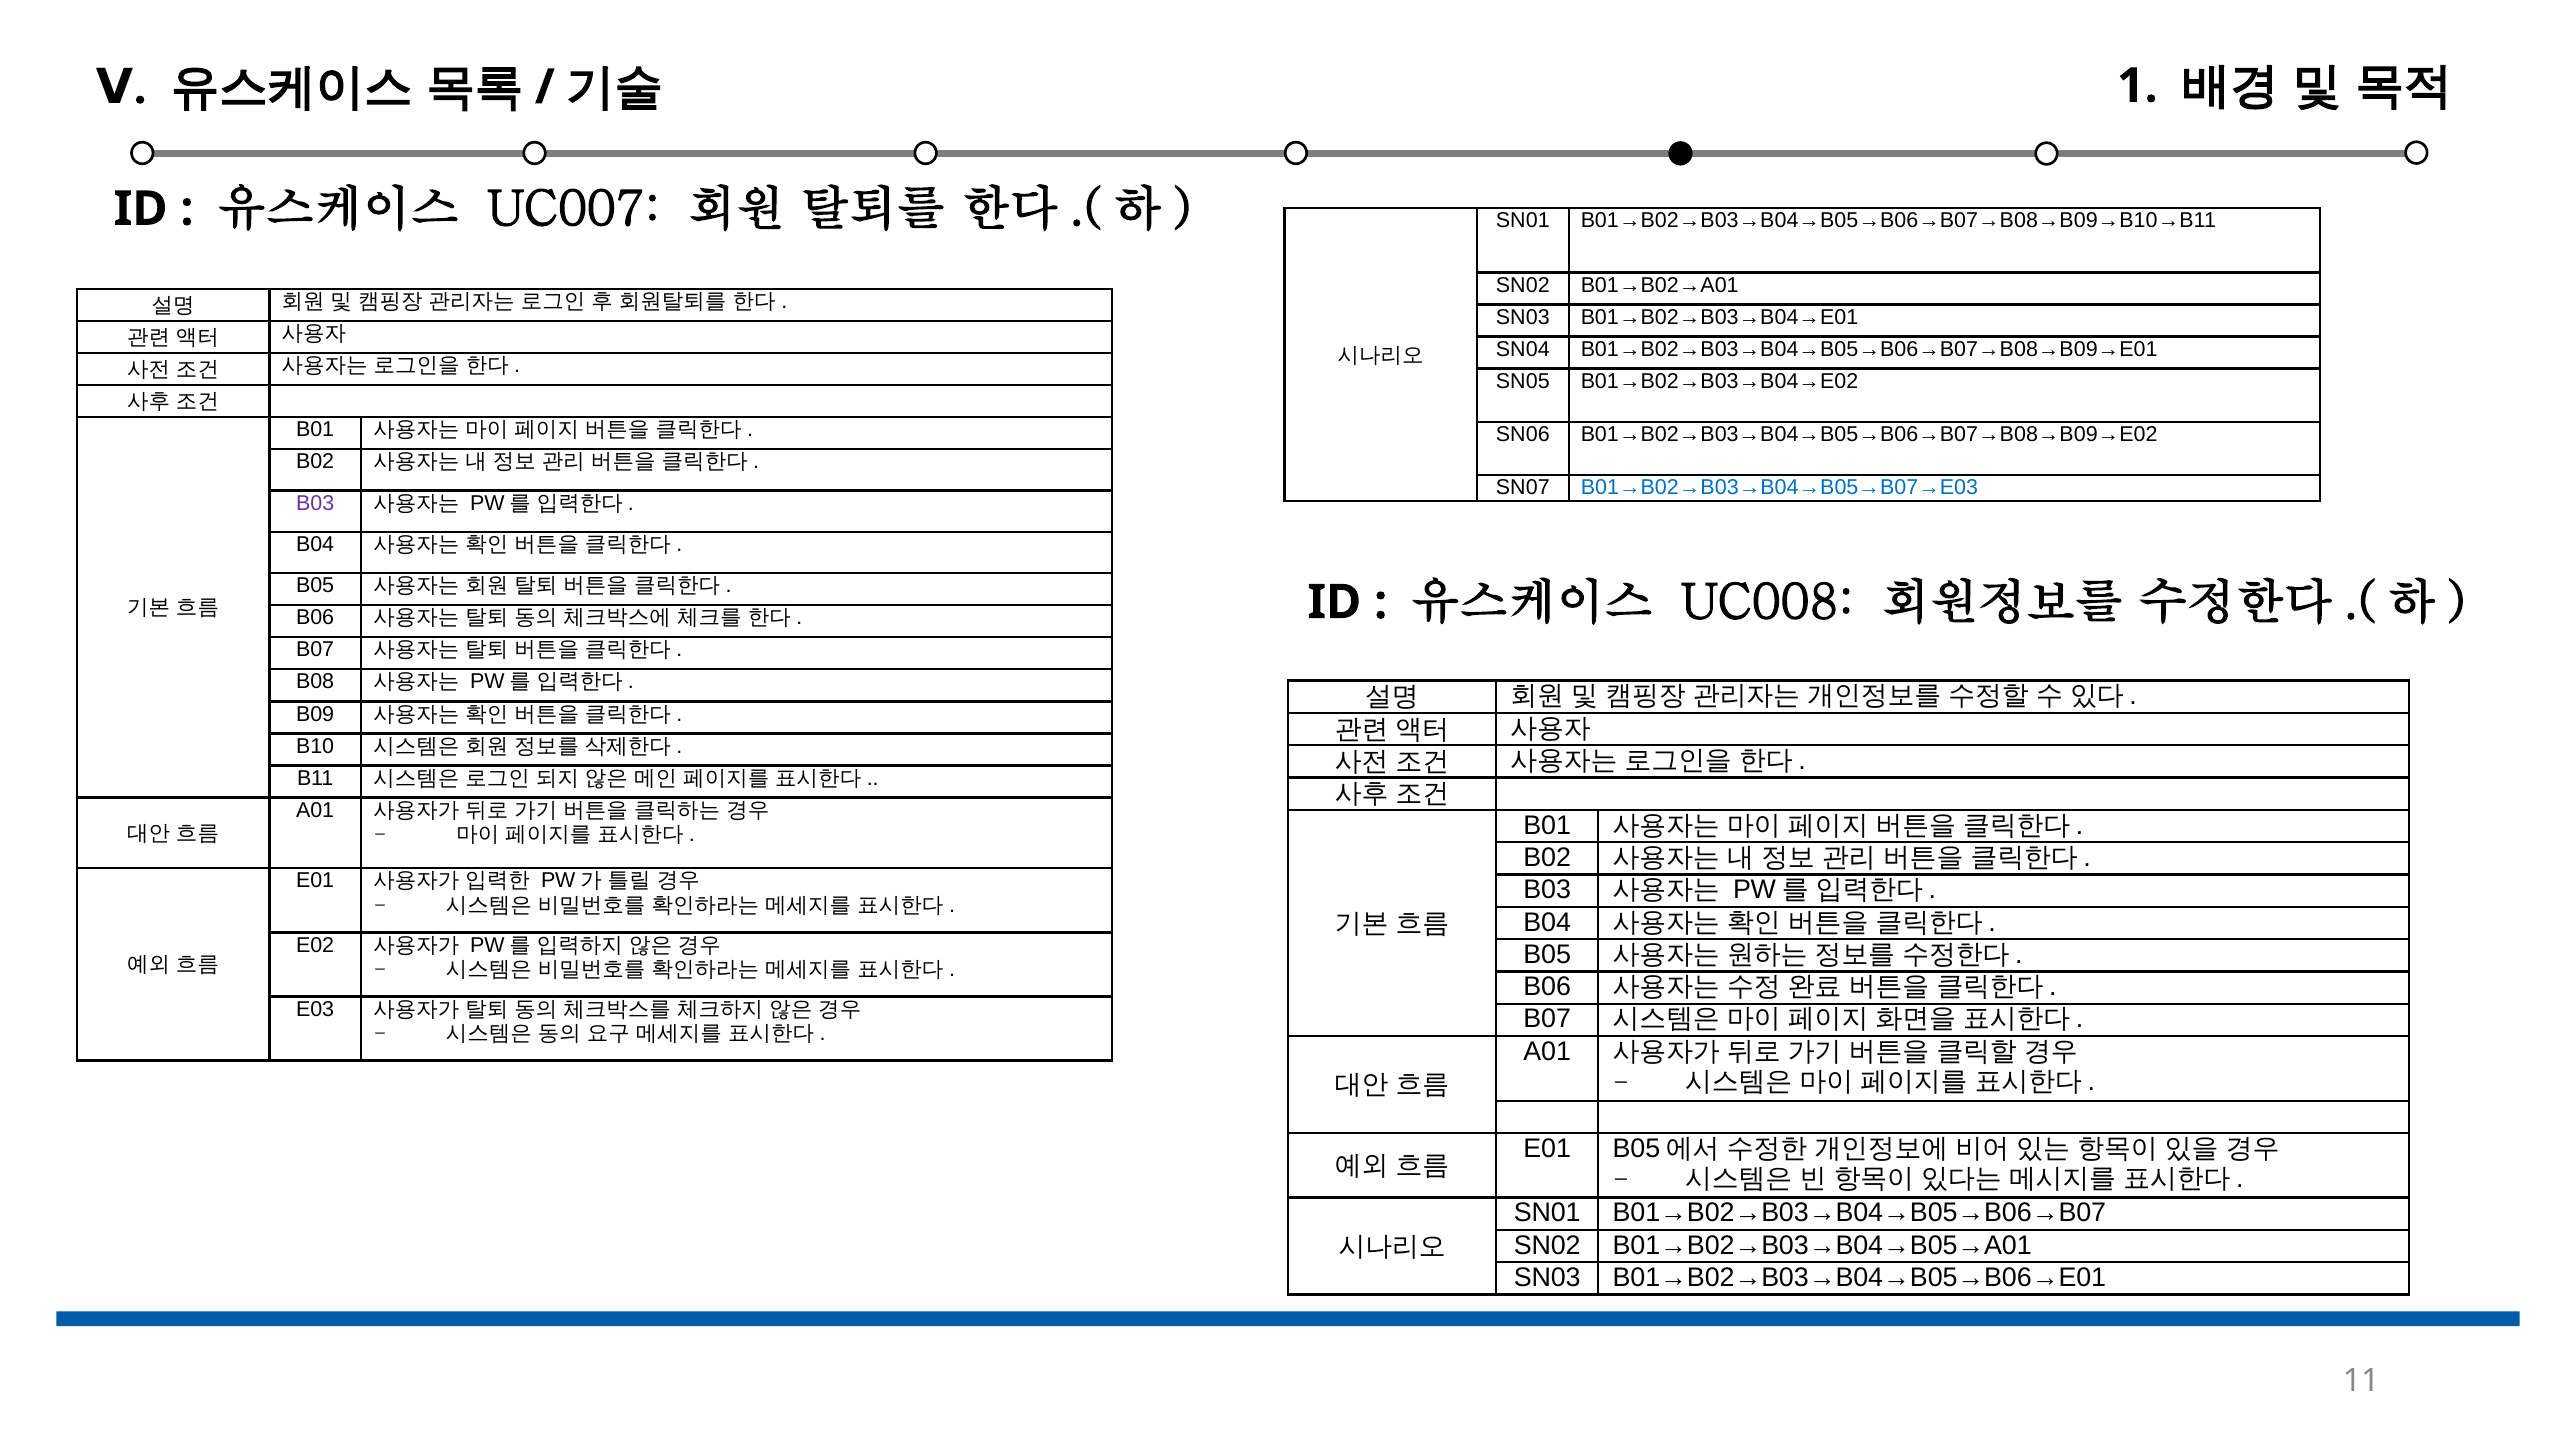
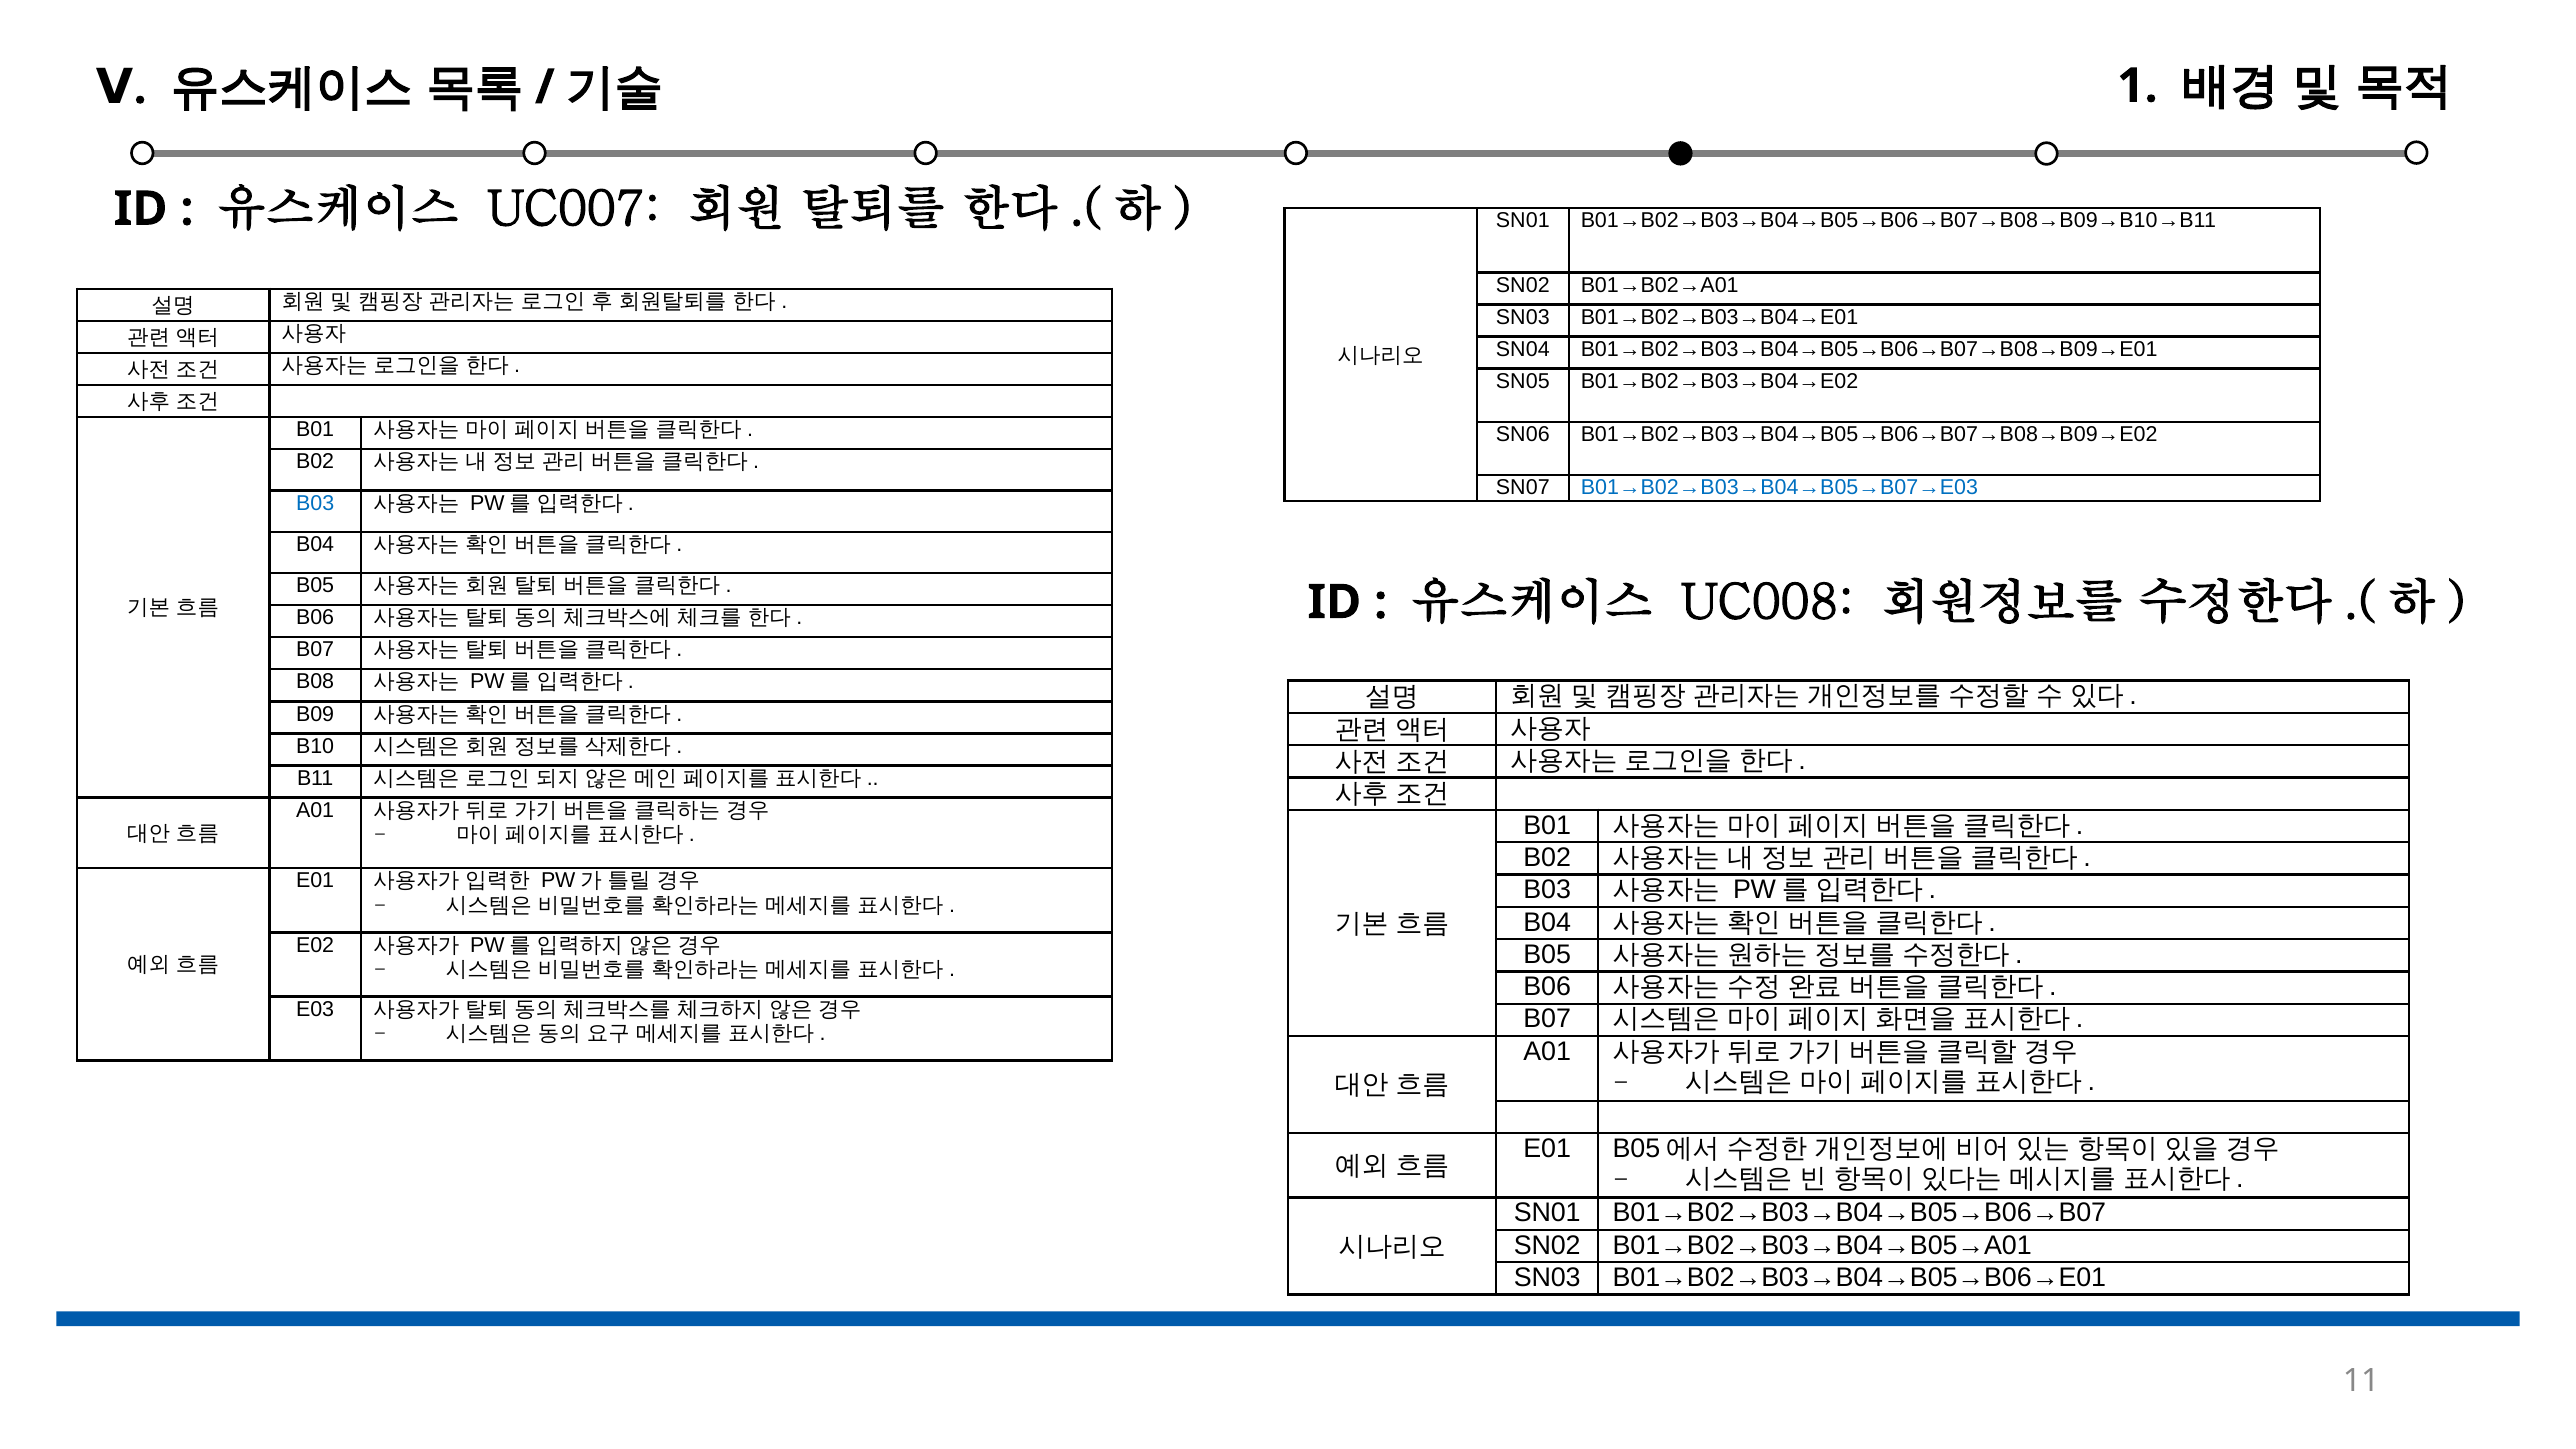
B03 colour: purple -> blue (315, 503)
